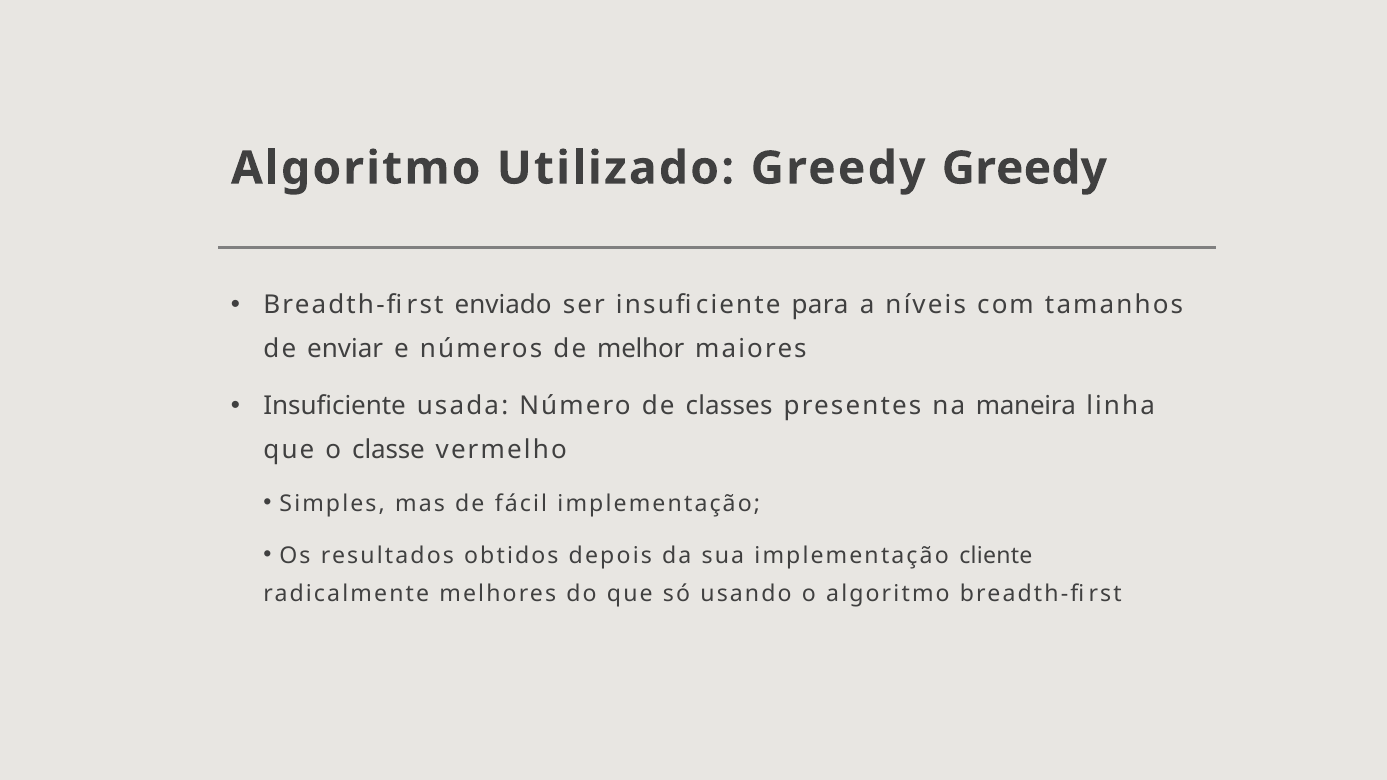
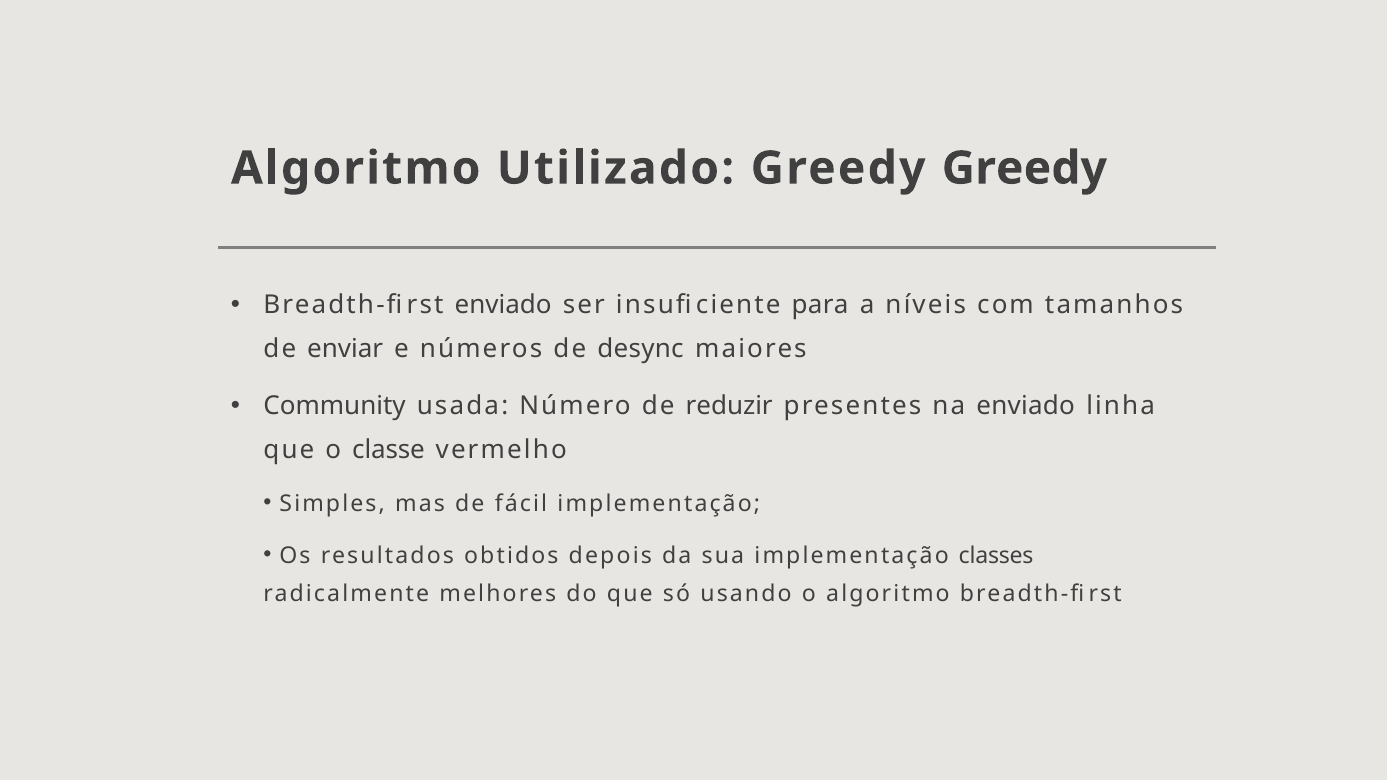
melhor: melhor -> desync (641, 349)
Insuficiente: Insuficiente -> Community (335, 406)
classes: classes -> reduzir (729, 406)
na maneira: maneira -> enviado (1026, 406)
cliente: cliente -> classes (996, 556)
